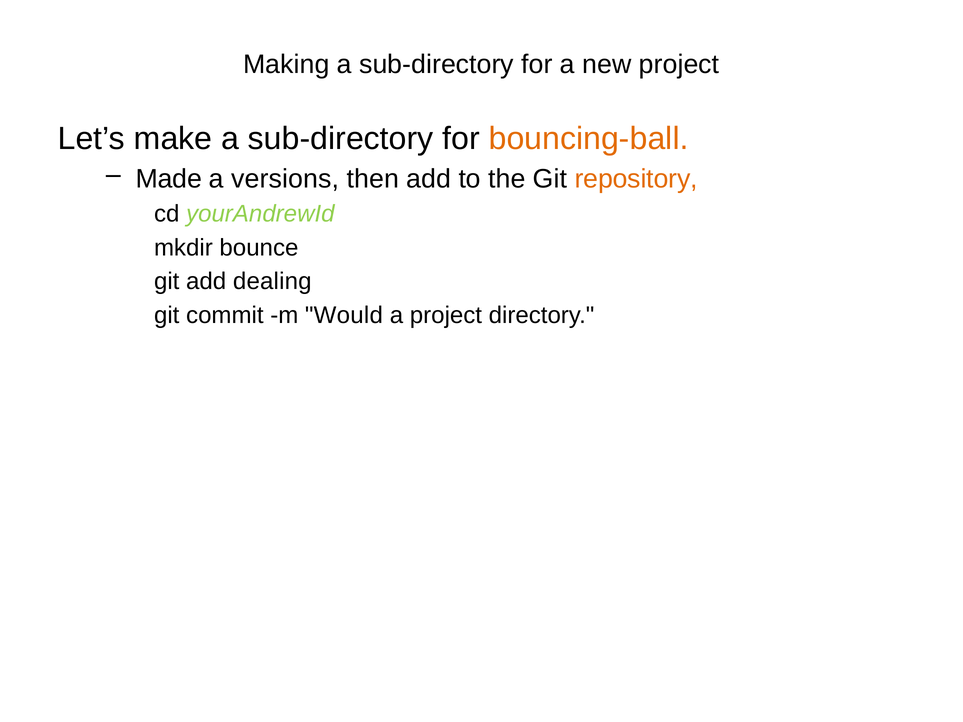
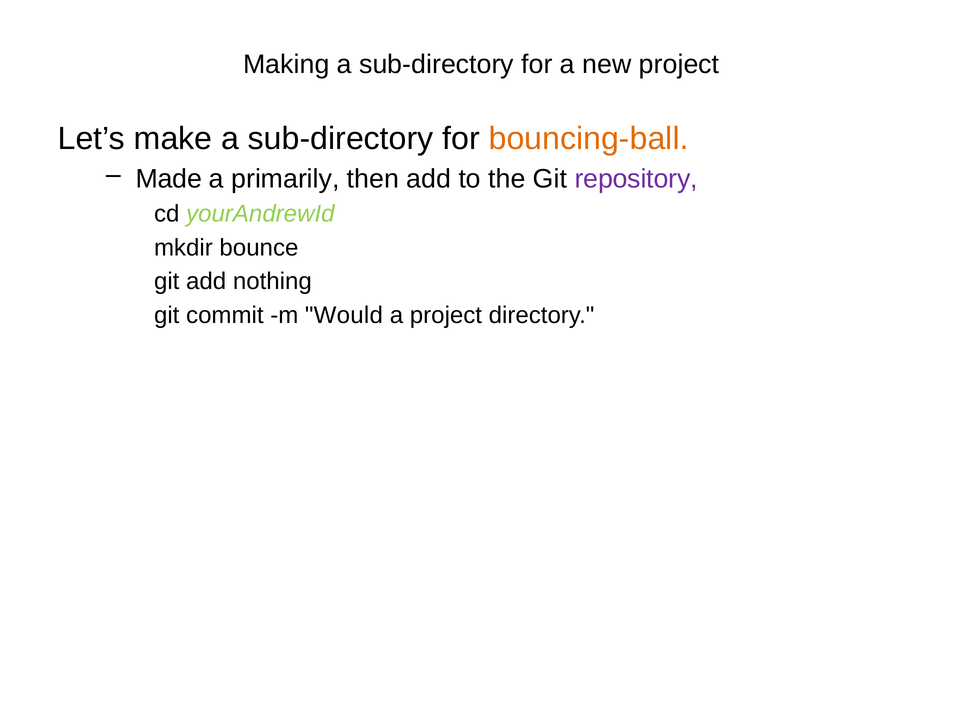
versions: versions -> primarily (285, 179)
repository colour: orange -> purple (636, 179)
dealing: dealing -> nothing (272, 281)
